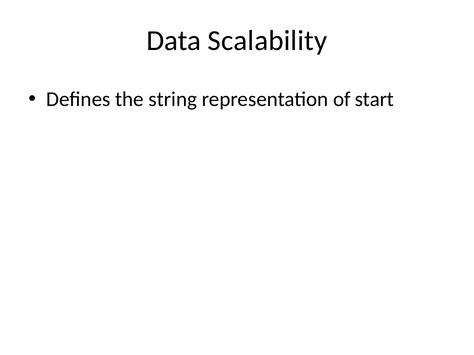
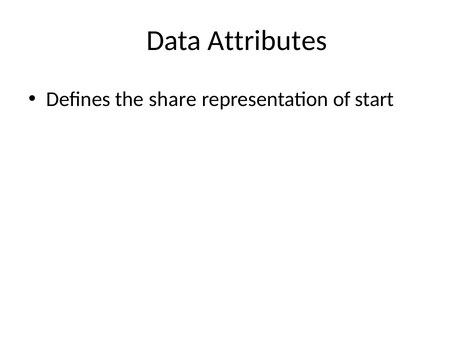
Scalability: Scalability -> Attributes (267, 41)
string: string -> share (173, 99)
